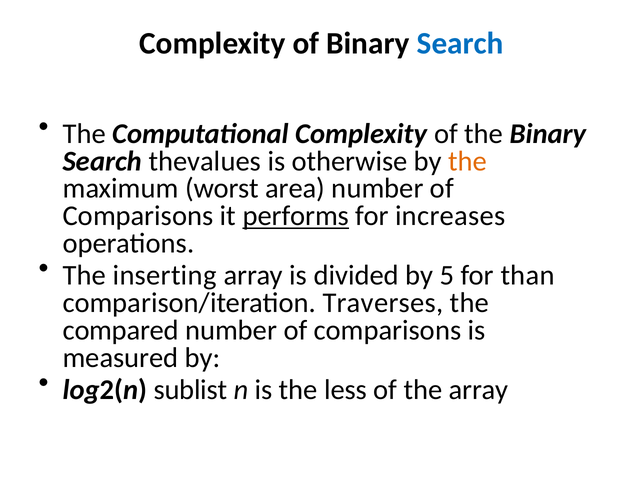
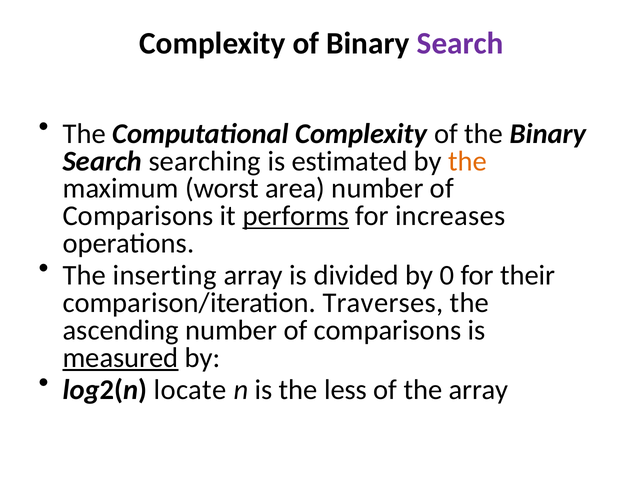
Search colour: blue -> purple (460, 43)
thevalues: thevalues -> searching (205, 161)
otherwise: otherwise -> estimated (350, 161)
5: 5 -> 0 (447, 276)
than: than -> their (528, 276)
compared: compared -> ascending (121, 330)
measured underline: none -> present (121, 358)
sublist: sublist -> locate (190, 390)
